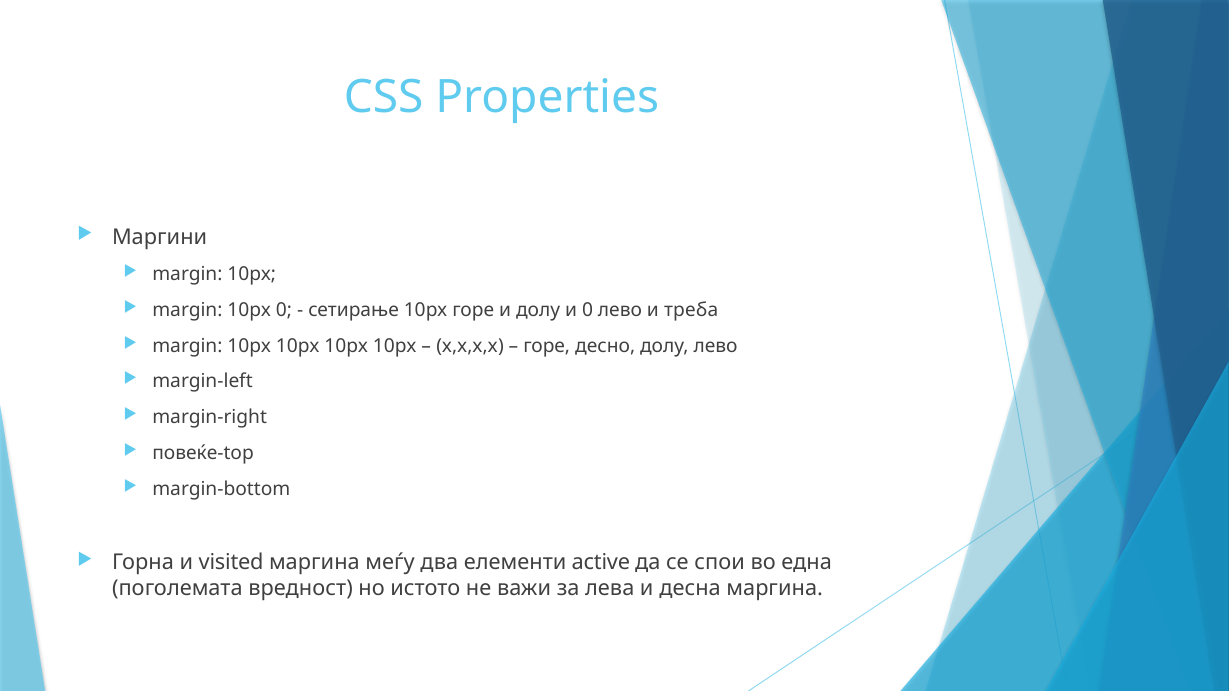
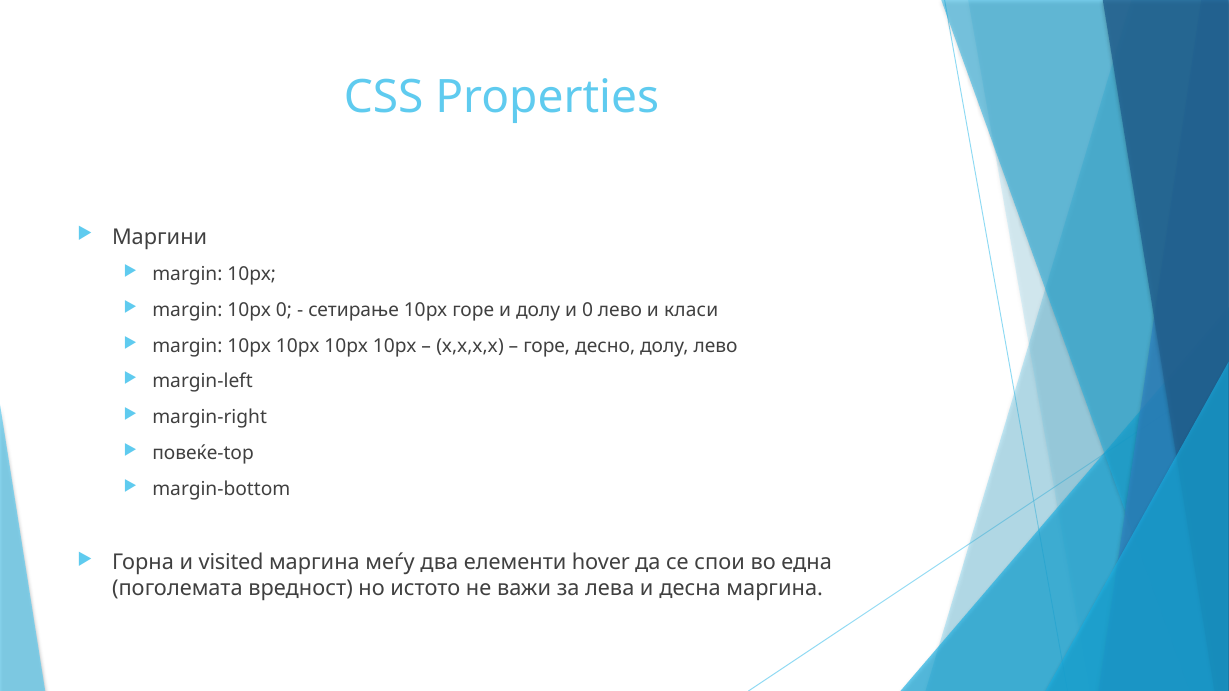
треба: треба -> класи (691, 310)
active: active -> hover (601, 563)
